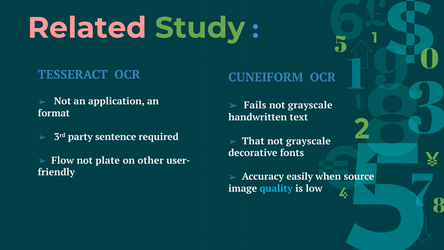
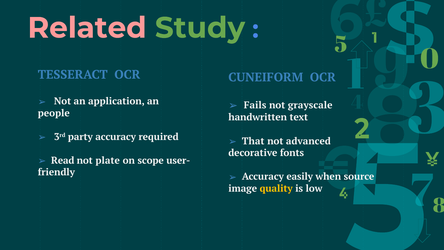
format: format -> people (54, 113)
party sentence: sentence -> accuracy (116, 137)
grayscale: grayscale -> advanced (308, 141)
Flow: Flow -> Read (63, 160)
other: other -> scope (151, 160)
quality colour: light blue -> yellow (276, 188)
